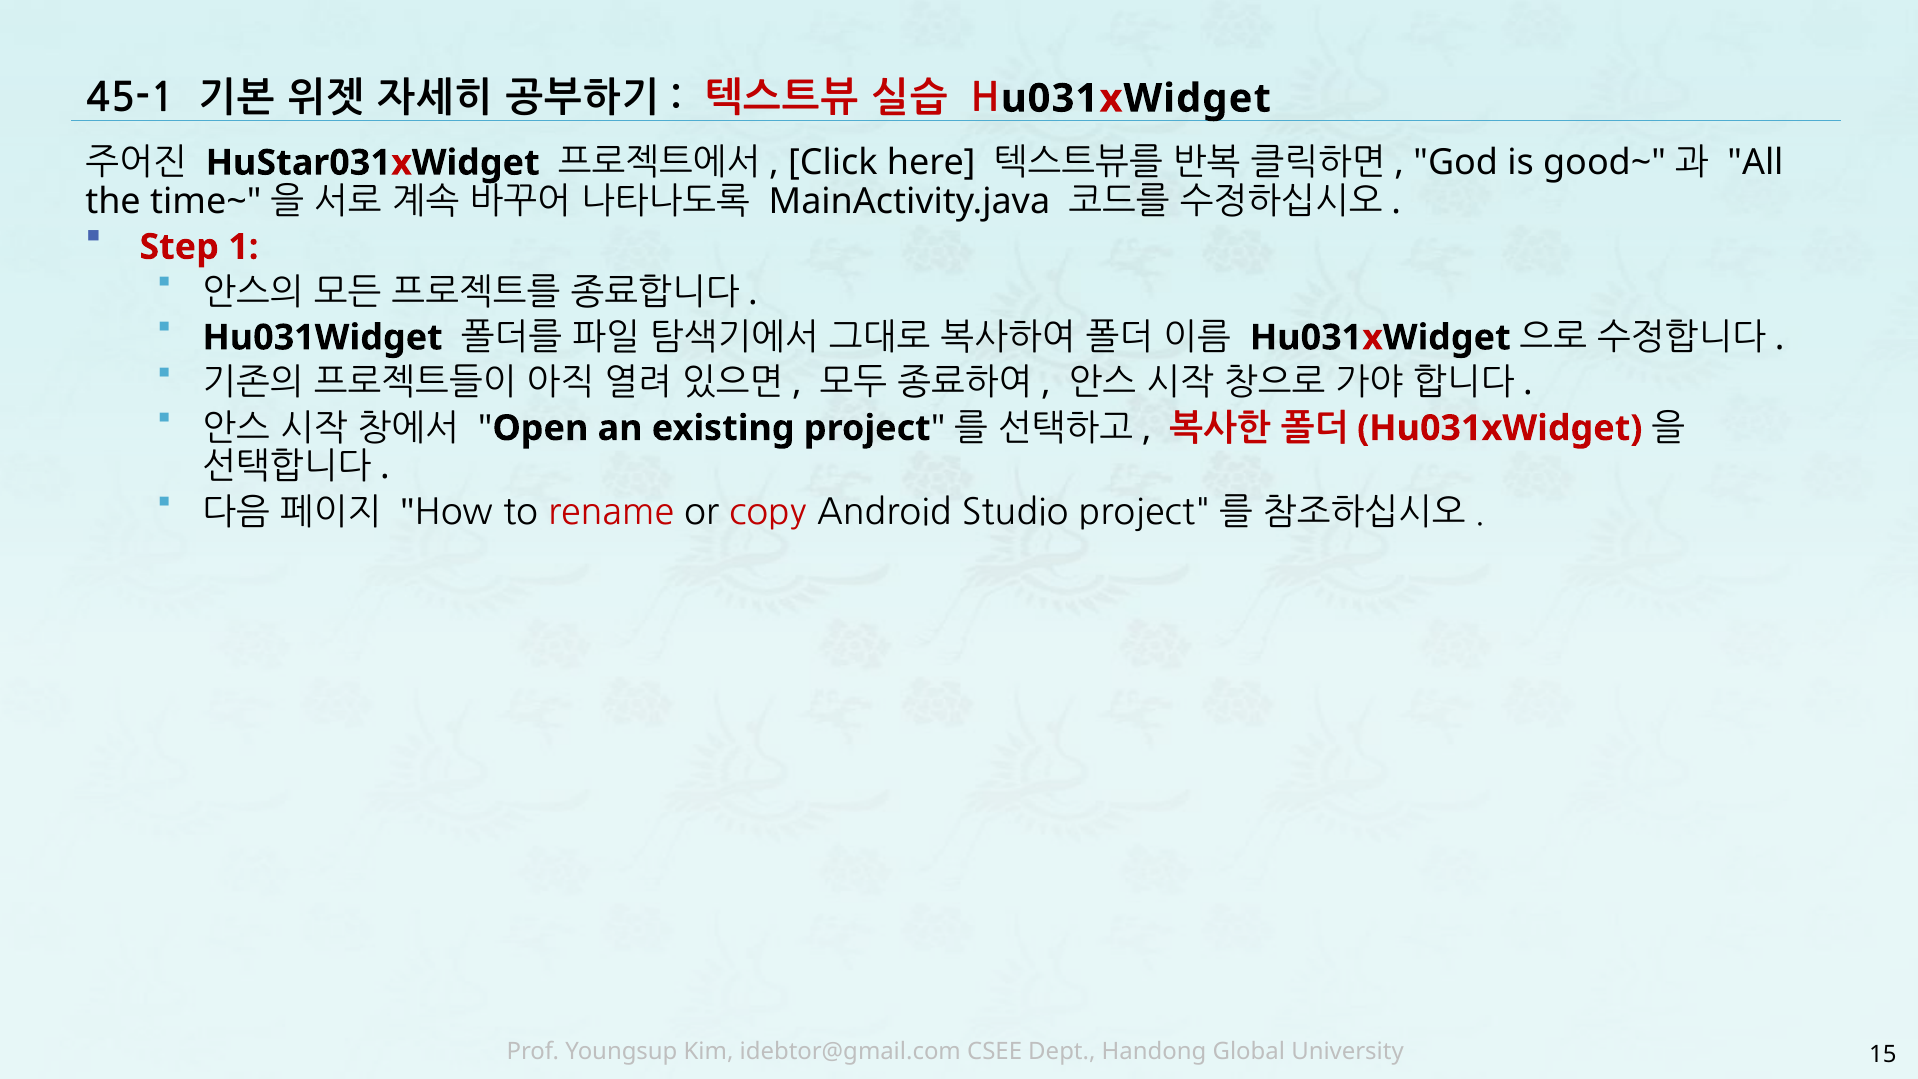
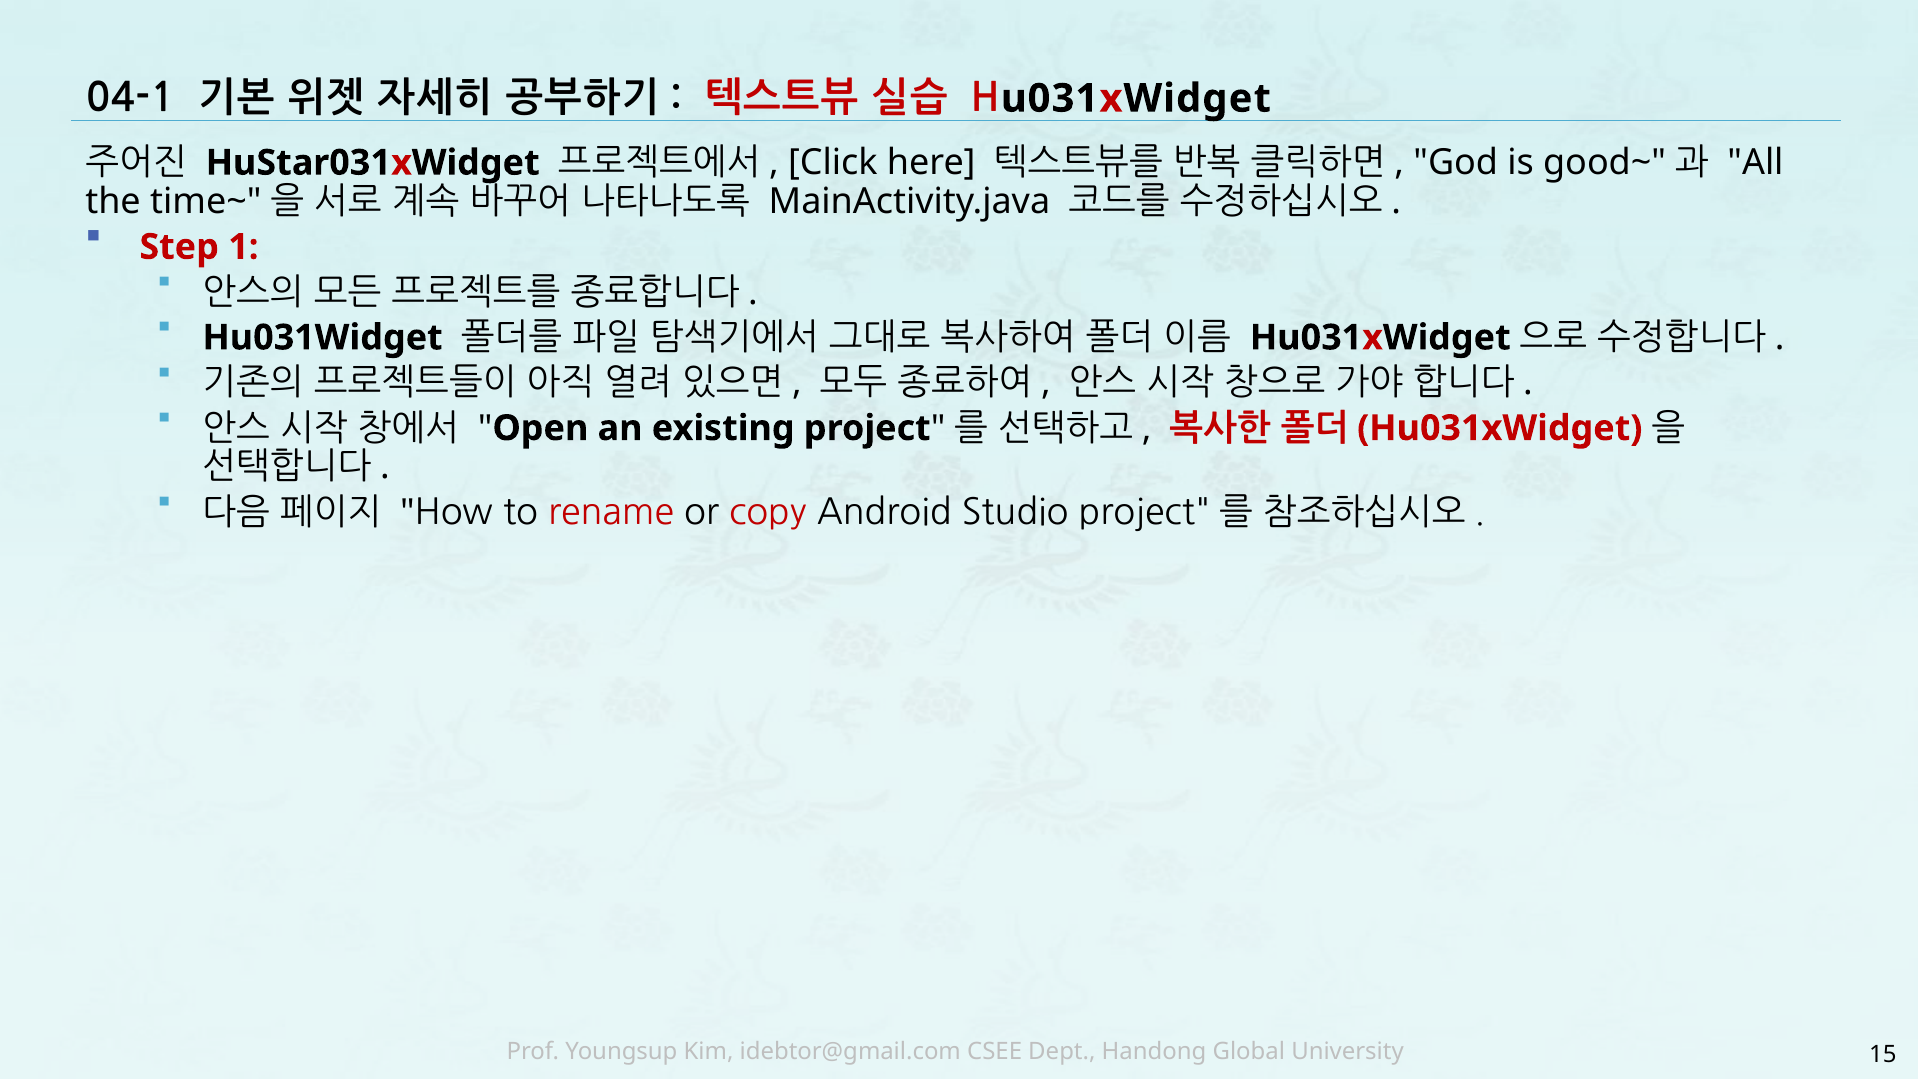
45-1: 45-1 -> 04-1 (130, 98)
